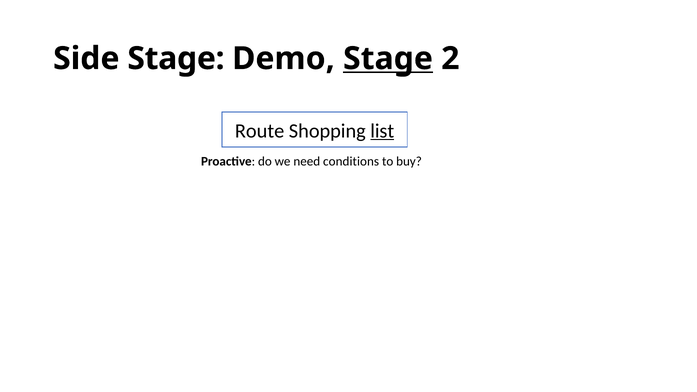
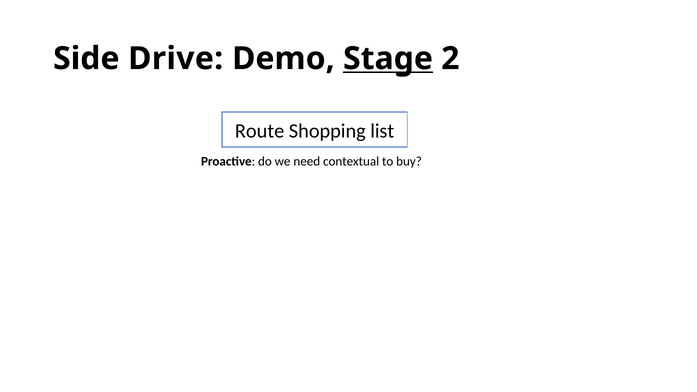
Side Stage: Stage -> Drive (176, 59)
list underline: present -> none (382, 131)
conditions: conditions -> contextual (351, 162)
